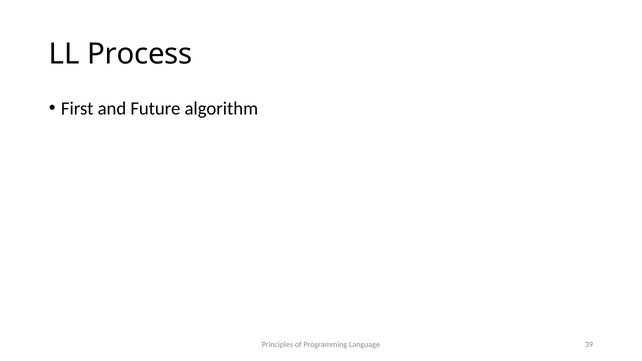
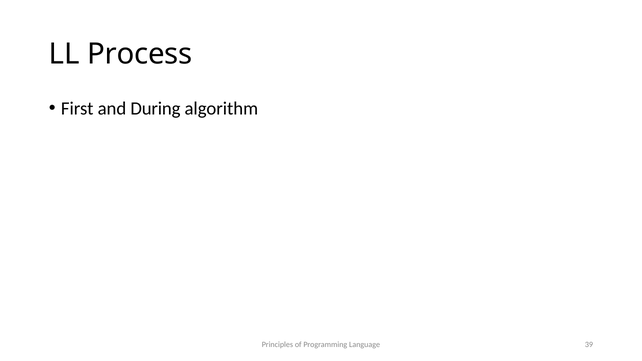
Future: Future -> During (155, 109)
